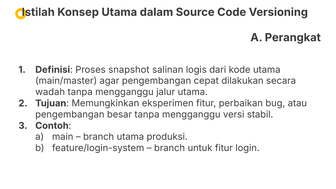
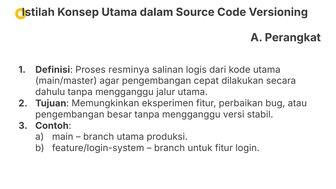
snapshot: snapshot -> resminya (129, 70)
wadah: wadah -> dahulu (50, 92)
